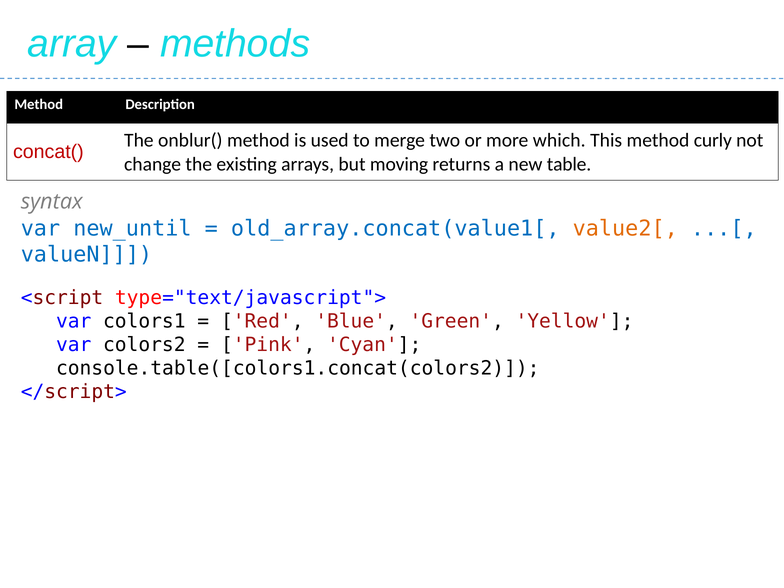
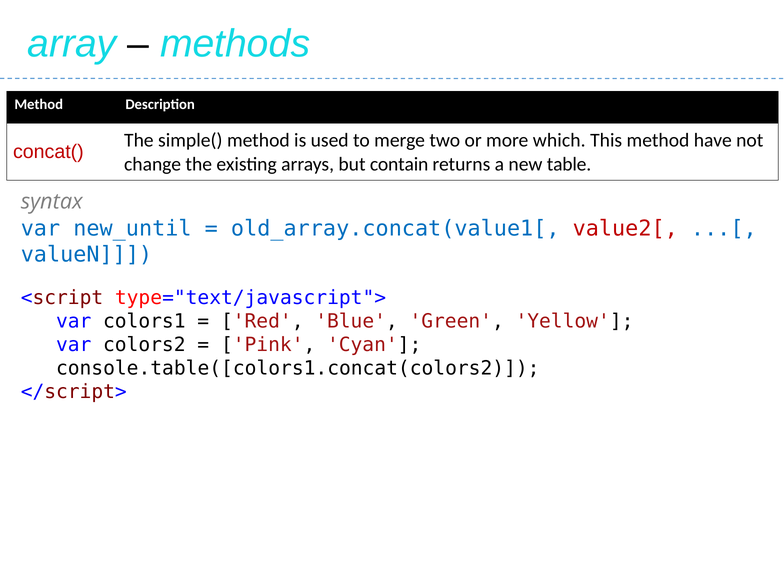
onblur(: onblur( -> simple( (190, 140)
curly: curly -> have (713, 140)
moving: moving -> contain (399, 164)
value2[ colour: orange -> red (625, 229)
